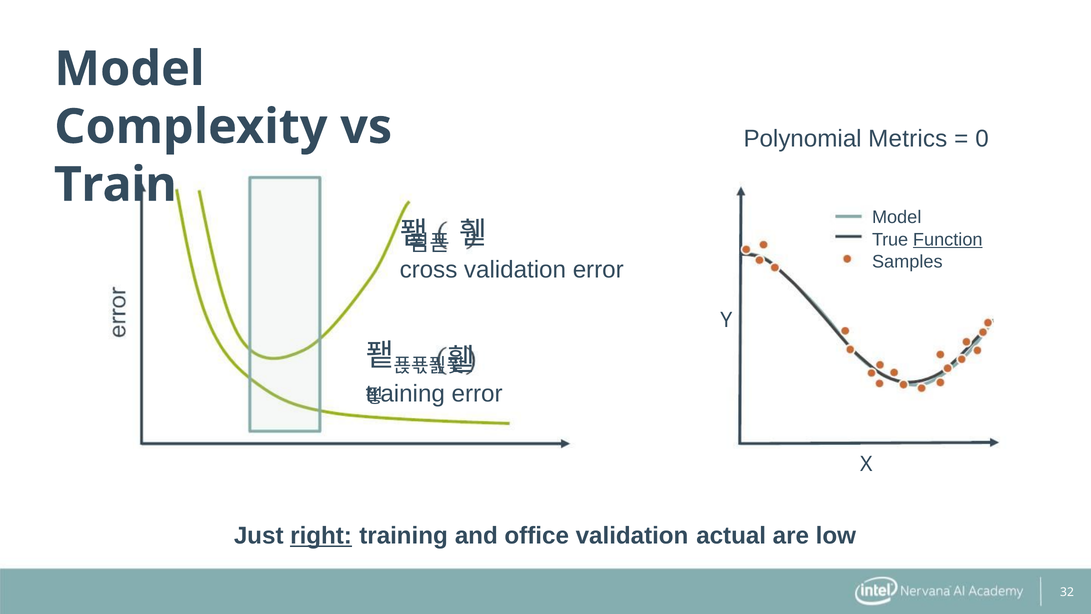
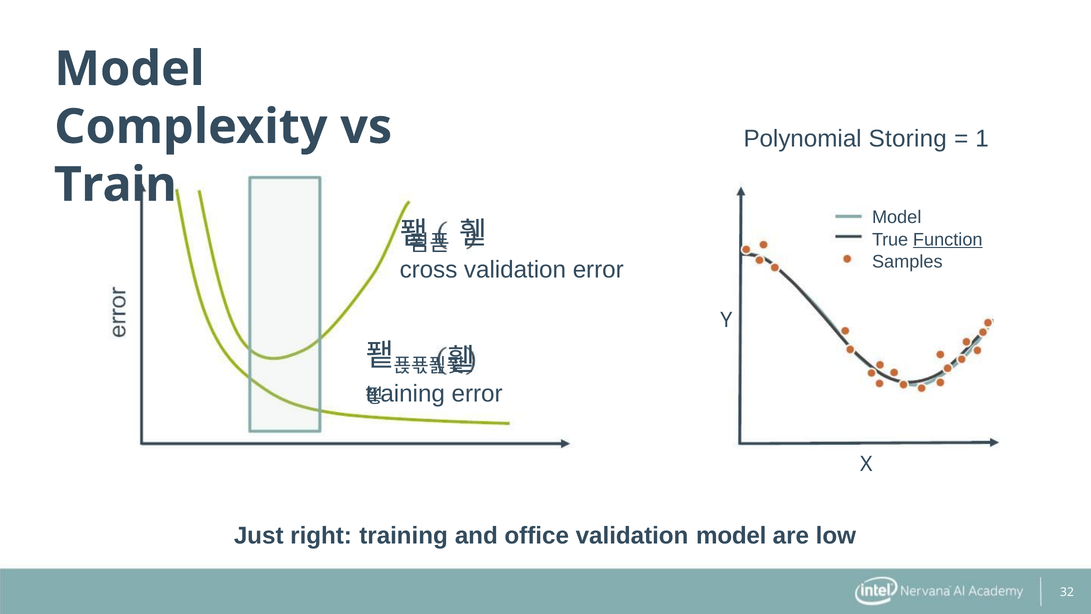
Metrics: Metrics -> Storing (908, 139)
0: 0 -> 1 (982, 139)
right underline: present -> none (321, 535)
validation actual: actual -> model (731, 535)
